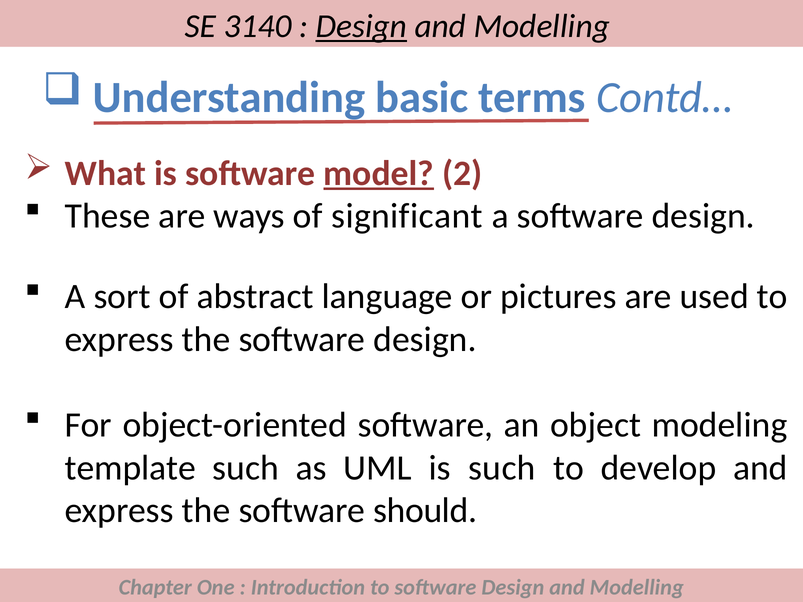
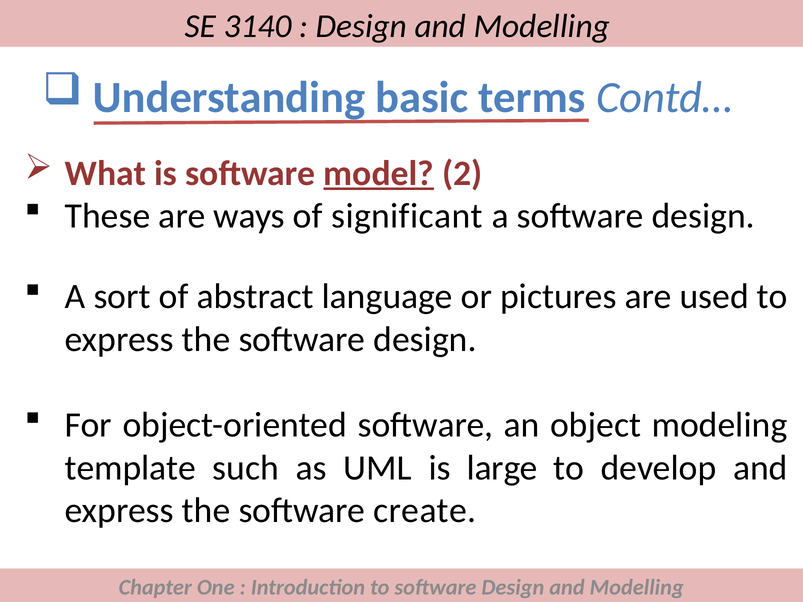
Design underline: present -> none (361, 26)
is such: such -> large (502, 468)
should: should -> create (425, 511)
